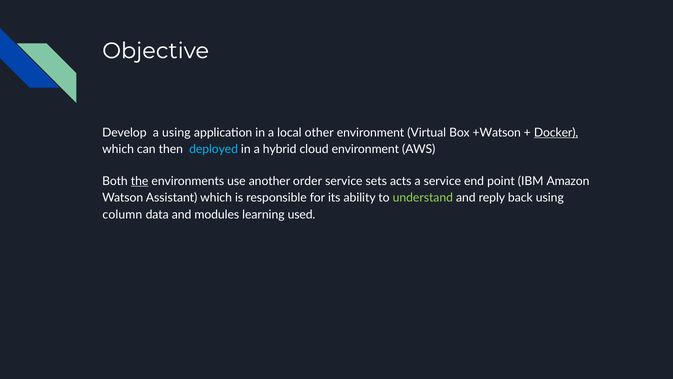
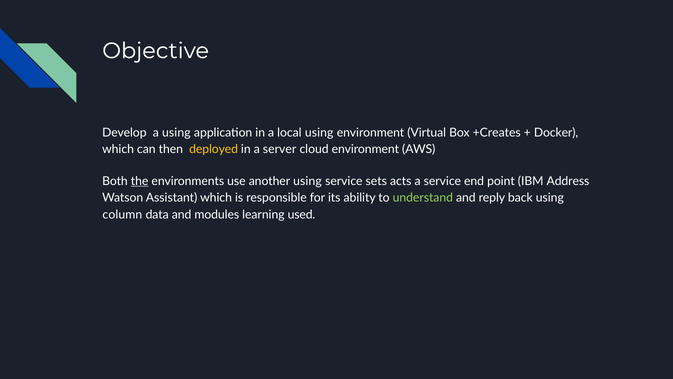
local other: other -> using (319, 132)
+Watson: +Watson -> +Creates (497, 132)
Docker underline: present -> none (556, 132)
deployed colour: light blue -> yellow (214, 149)
hybrid: hybrid -> server (280, 149)
another order: order -> using (307, 181)
Amazon: Amazon -> Address (568, 181)
